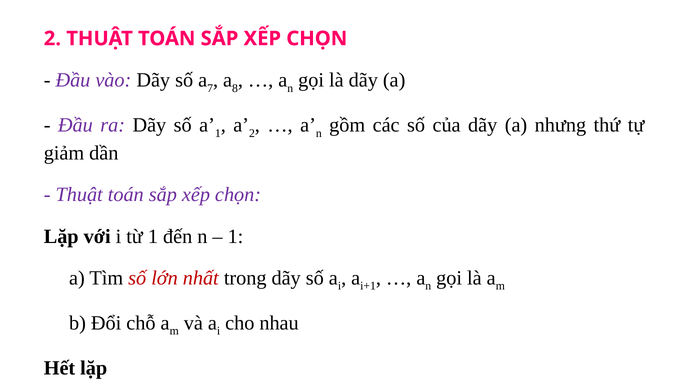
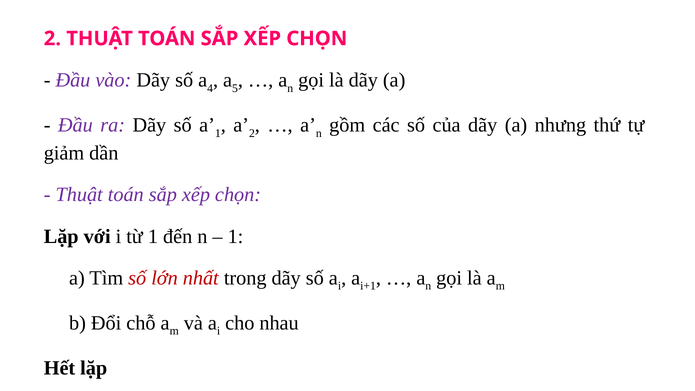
7: 7 -> 4 (210, 88)
8: 8 -> 5 (235, 88)
